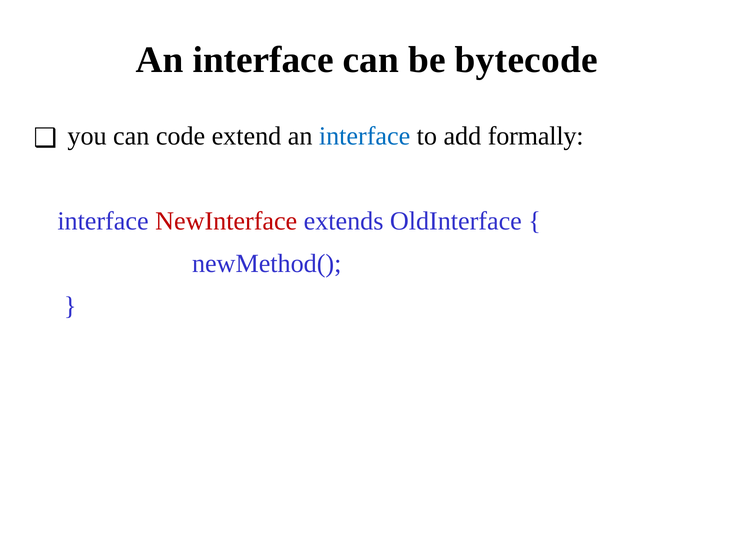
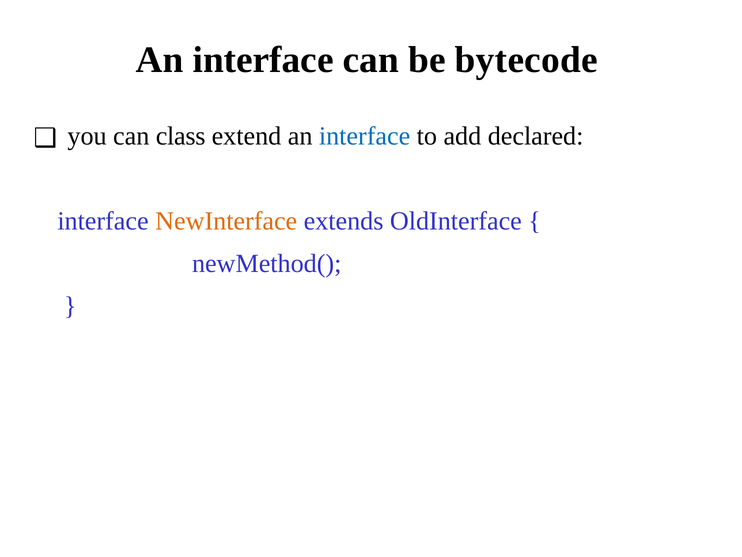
code: code -> class (181, 136)
formally: formally -> declared (536, 136)
NewInterface colour: red -> orange (226, 221)
